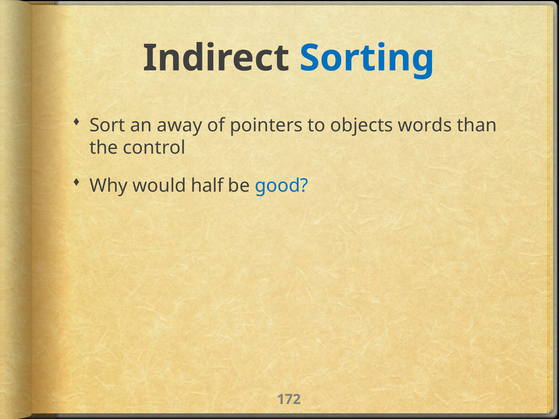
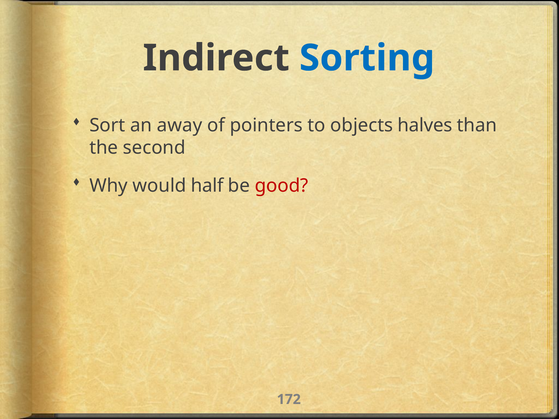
words: words -> halves (425, 125)
control: control -> second (154, 148)
good colour: blue -> red (282, 186)
